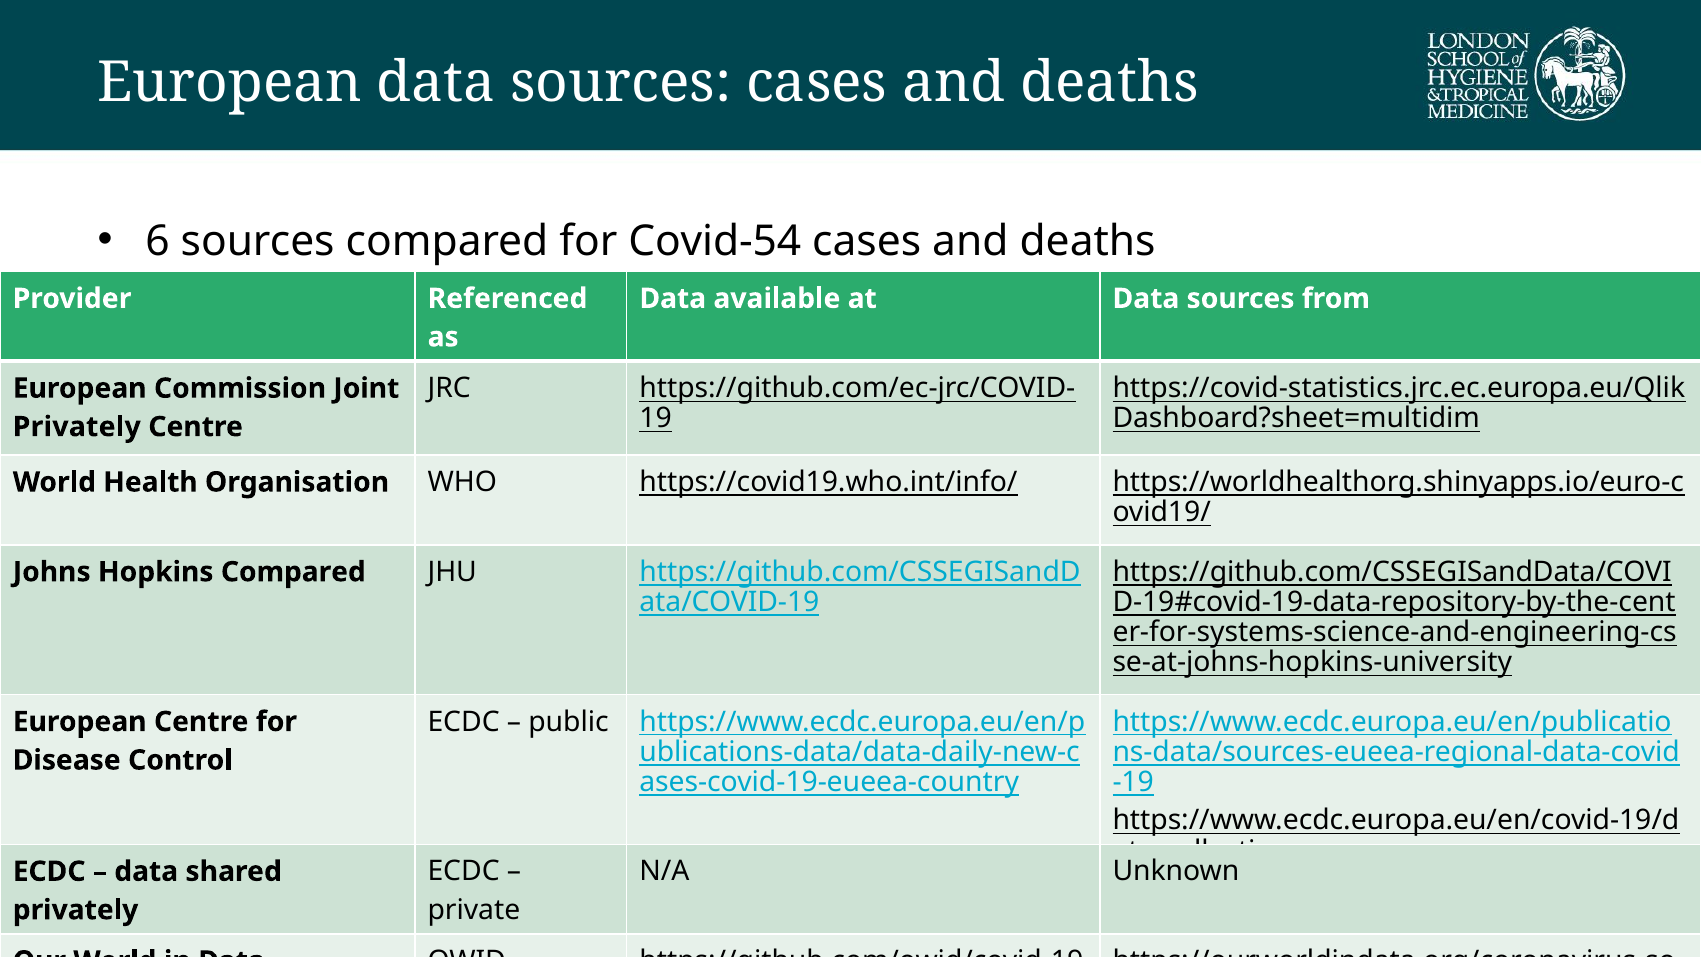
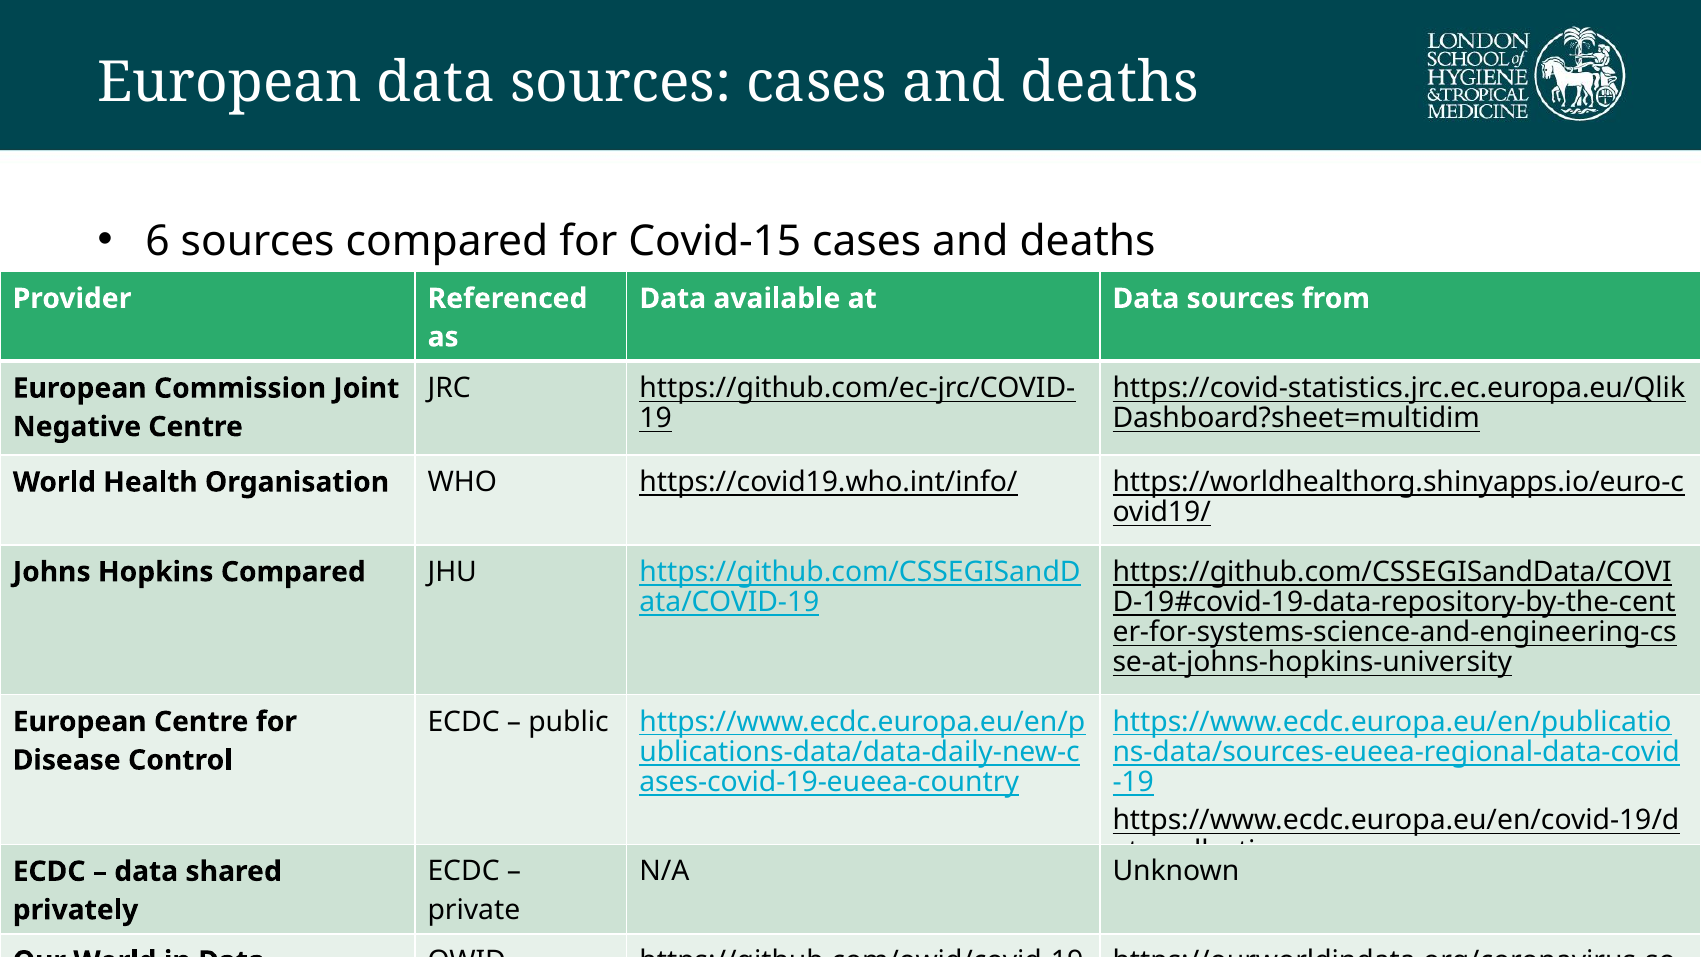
Covid-54: Covid-54 -> Covid-15 (715, 241)
Privately: Privately -> Negative (77, 427)
